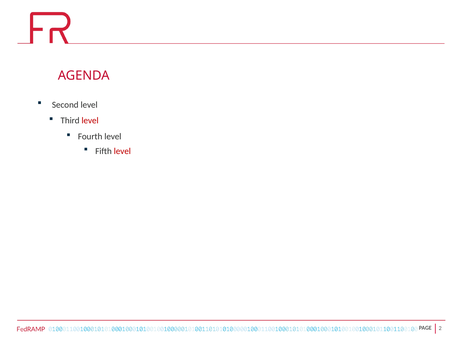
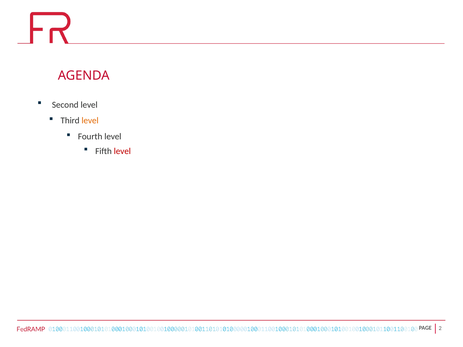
level colour: red -> orange (90, 121)
